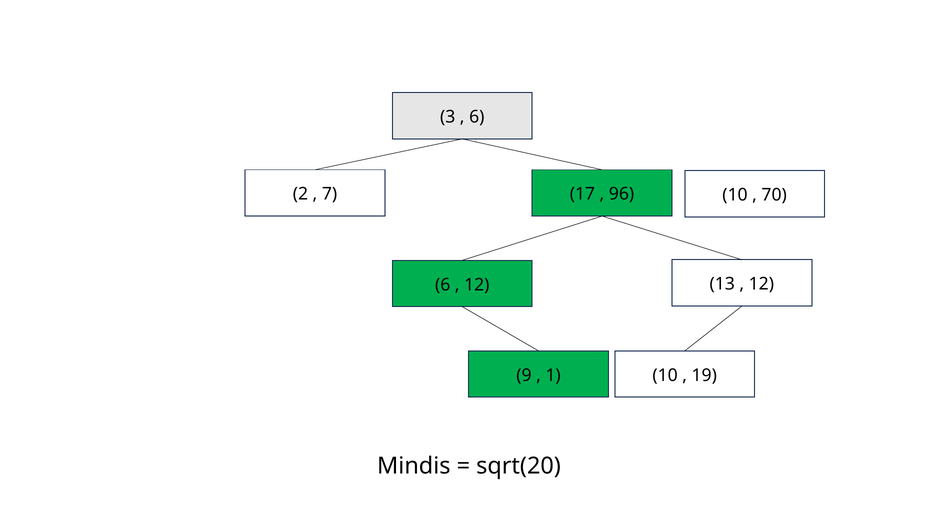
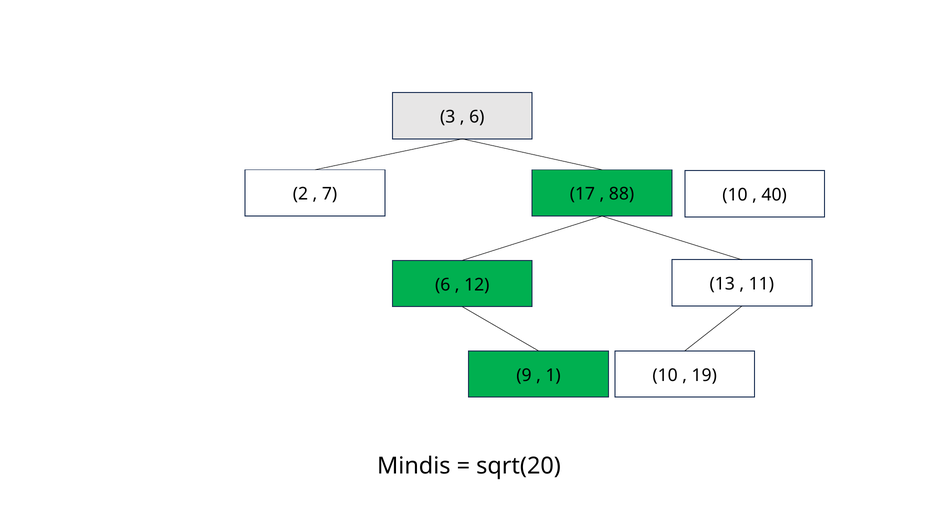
96: 96 -> 88 (622, 194)
70: 70 -> 40 (774, 195)
12: 12 -> 11 (761, 284)
